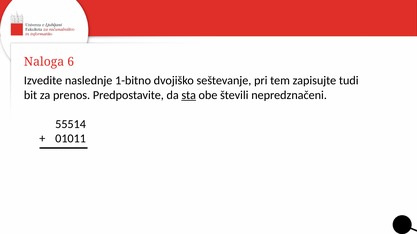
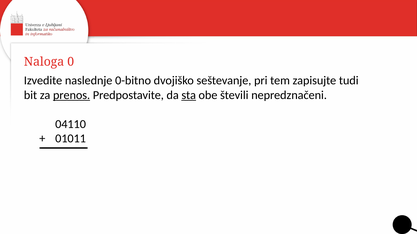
6: 6 -> 0 (71, 62)
1-bitno: 1-bitno -> 0-bitno (133, 81)
prenos underline: none -> present (72, 95)
55514: 55514 -> 04110 (71, 124)
